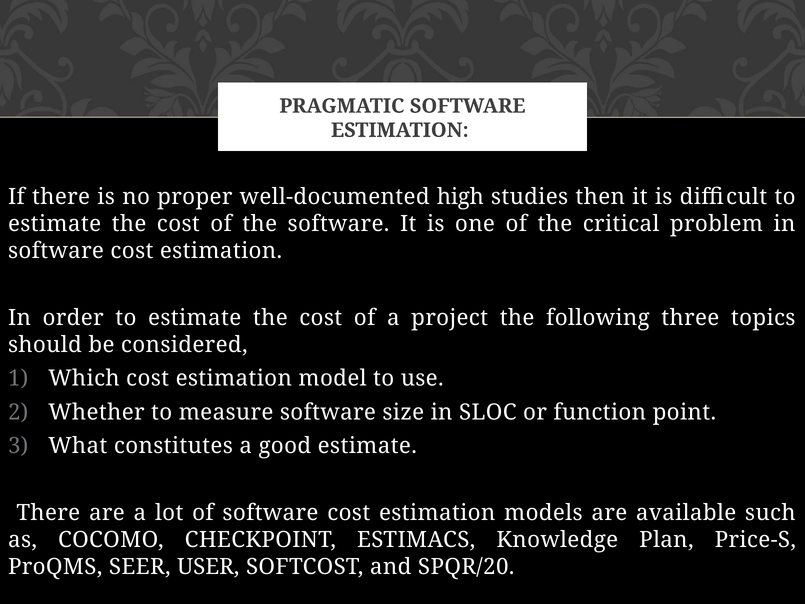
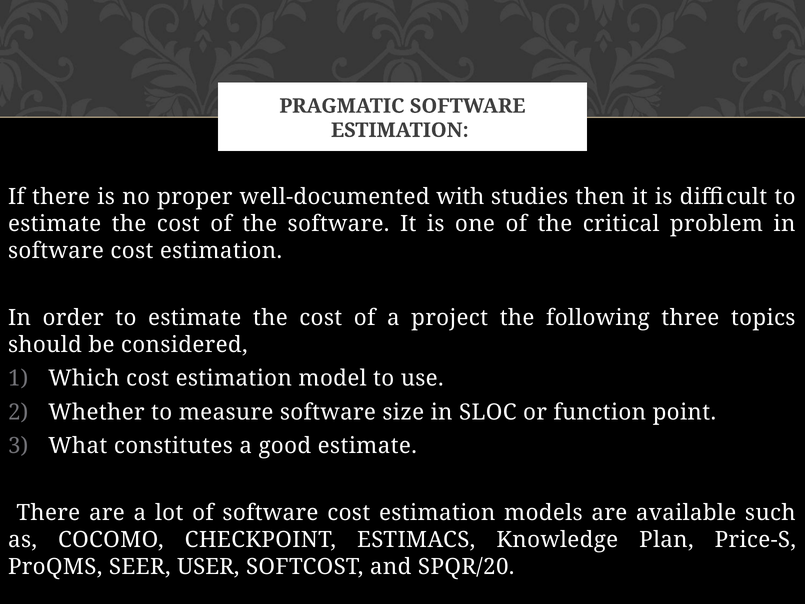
high: high -> with (460, 197)
